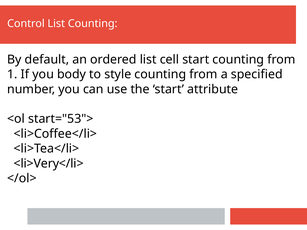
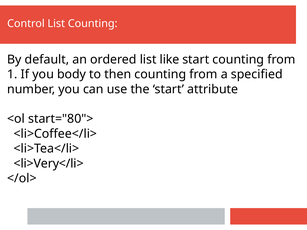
cell: cell -> like (169, 60)
style: style -> then (118, 74)
start="53">: start="53"> -> start="80"> (61, 119)
